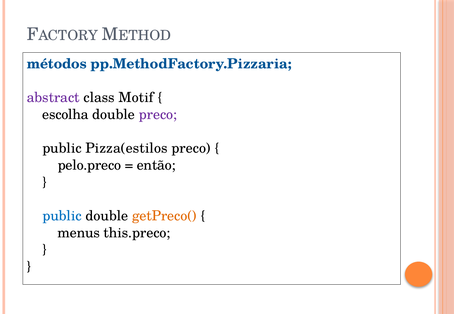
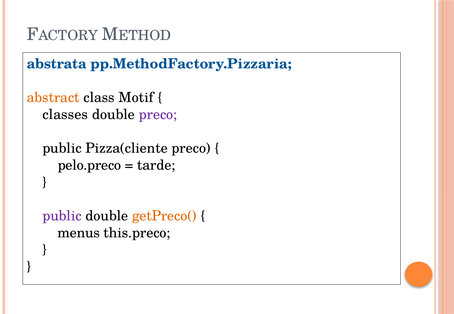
métodos: métodos -> abstrata (57, 64)
abstract colour: purple -> orange (53, 98)
escolha: escolha -> classes (65, 115)
Pizza(estilos: Pizza(estilos -> Pizza(cliente (127, 148)
então: então -> tarde (156, 165)
public colour: blue -> purple (62, 216)
